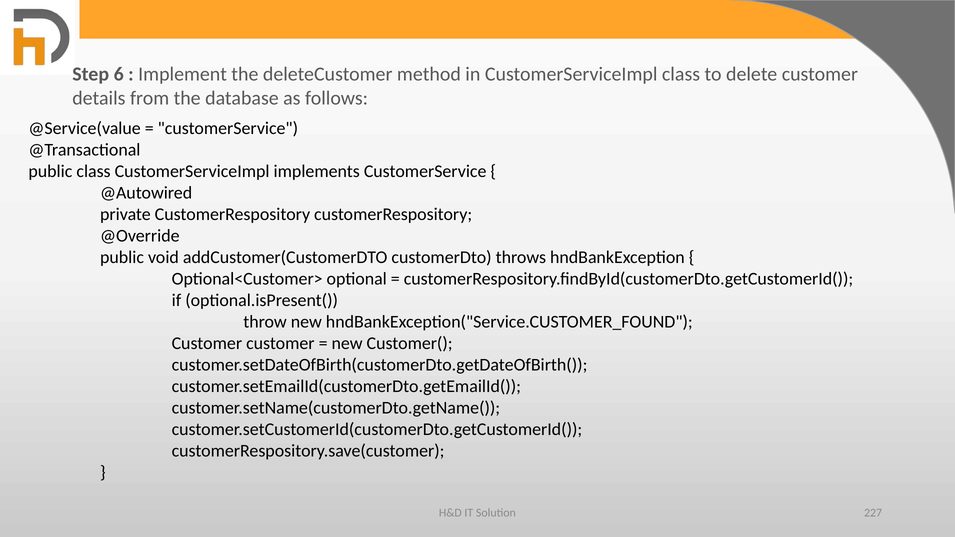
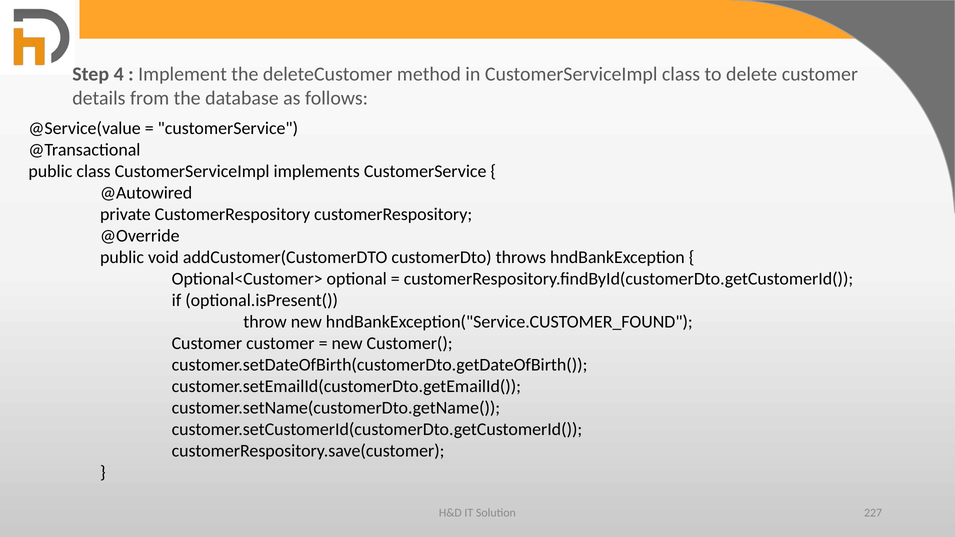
6: 6 -> 4 (119, 74)
